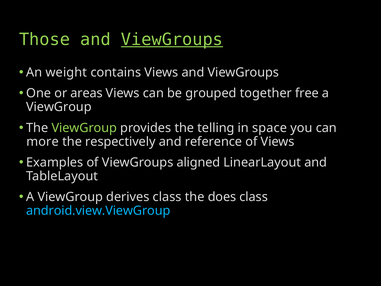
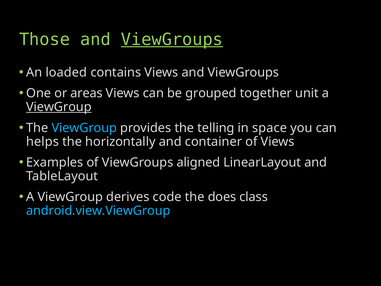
weight: weight -> loaded (66, 72)
free: free -> unit (307, 93)
ViewGroup underline: none -> present (59, 107)
ViewGroup colour: light green -> light blue (84, 128)
more: more -> helps (43, 141)
respectively: respectively -> horizontally (120, 141)
reference: reference -> container (213, 141)
derives class: class -> code (167, 197)
